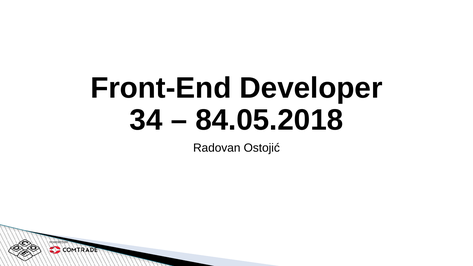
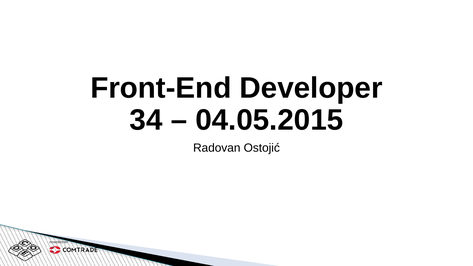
84.05.2018: 84.05.2018 -> 04.05.2015 (269, 120)
